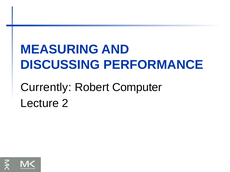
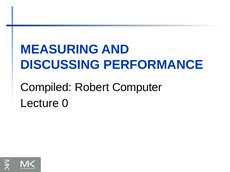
Currently: Currently -> Compiled (46, 87)
2: 2 -> 0 (65, 104)
